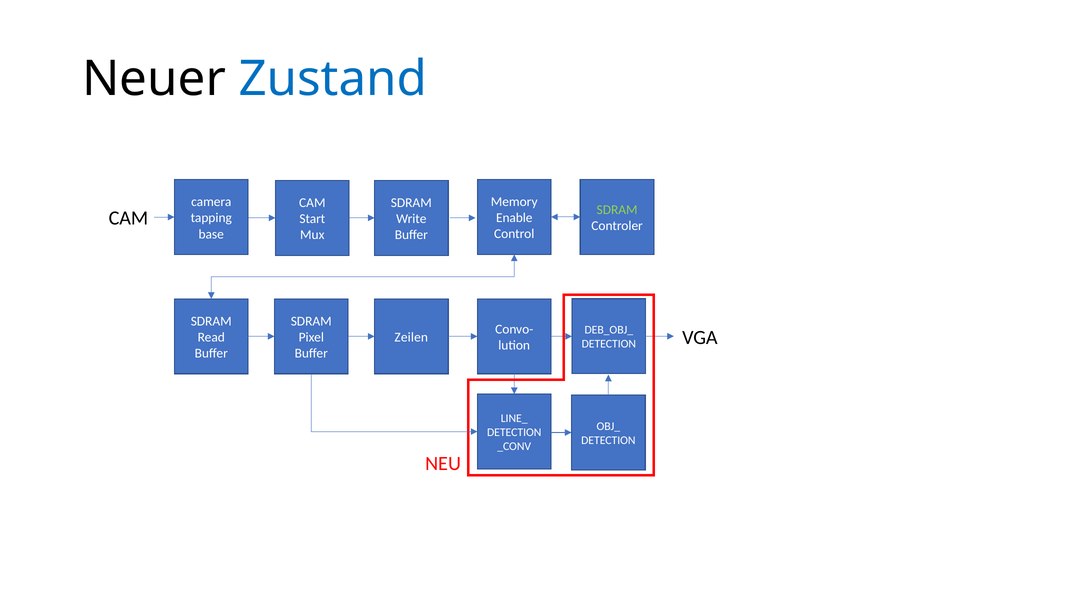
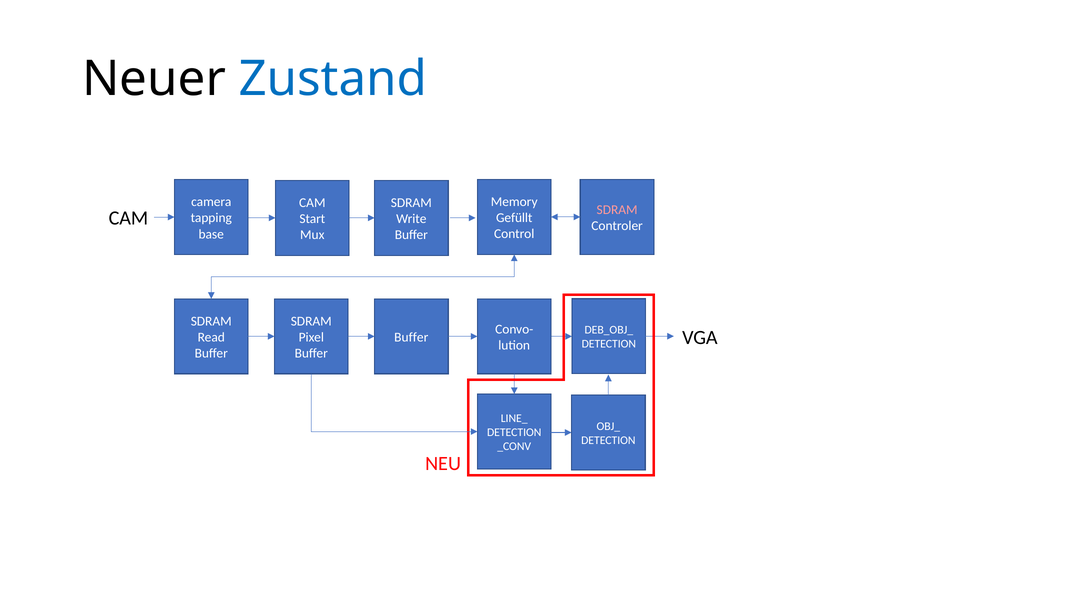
SDRAM colour: light green -> pink (617, 210)
Enable: Enable -> Gefüllt (514, 218)
Zeilen: Zeilen -> Buffer (411, 337)
